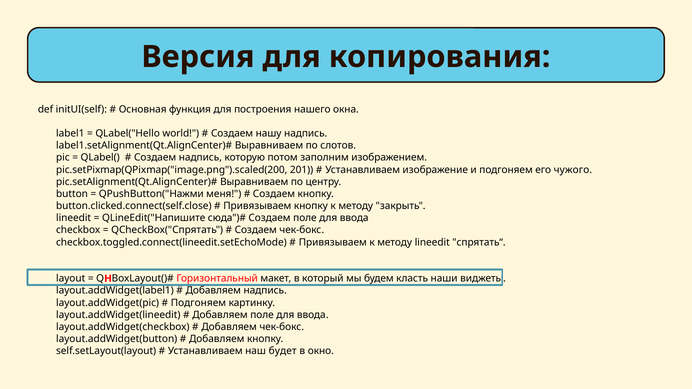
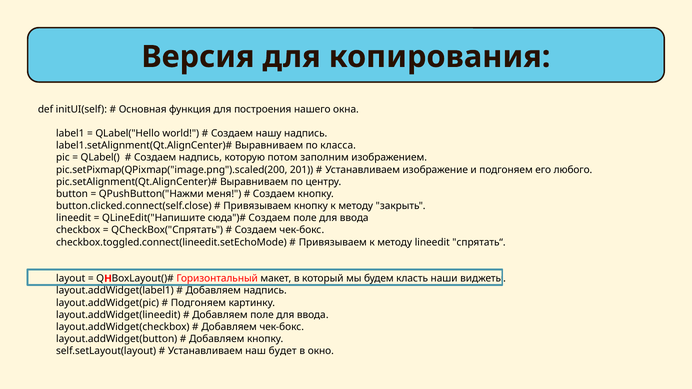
слотов: слотов -> класса (338, 146)
чужого: чужого -> любого (573, 170)
